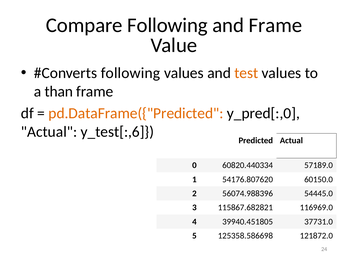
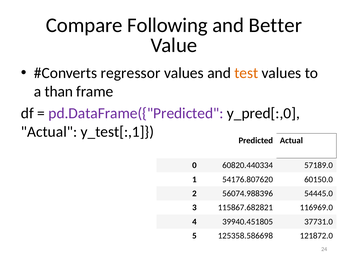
and Frame: Frame -> Better (275, 25)
following: following -> regressor (131, 73)
pd.DataFrame({"Predicted colour: orange -> purple (136, 113)
y_test[:,6: y_test[:,6 -> y_test[:,1 (117, 132)
